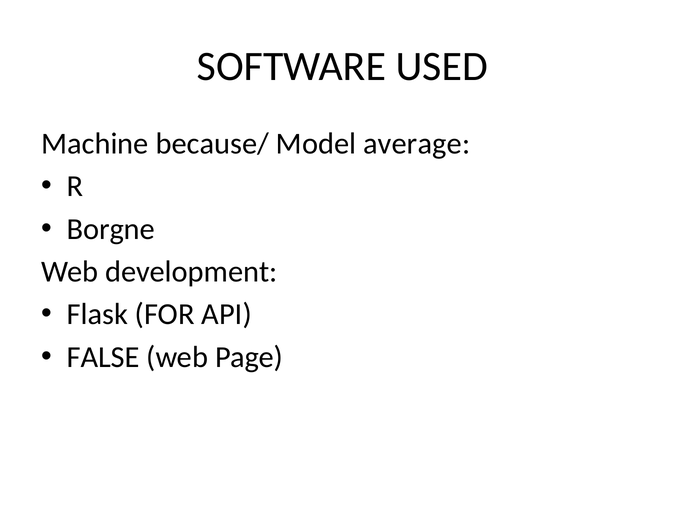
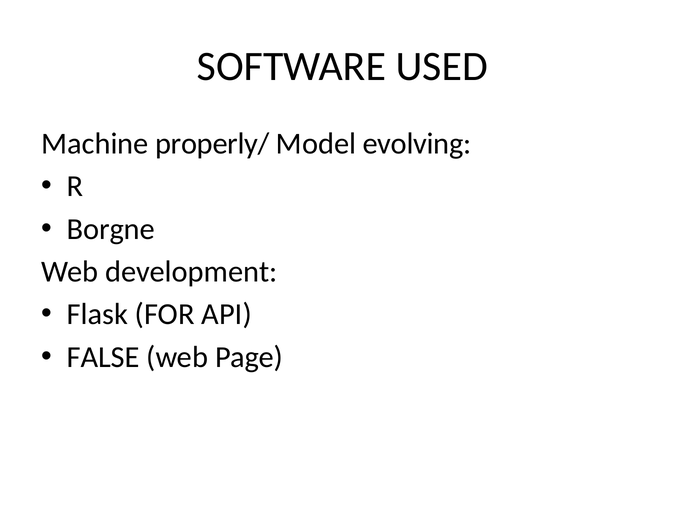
because/: because/ -> properly/ (212, 144)
average: average -> evolving (417, 144)
